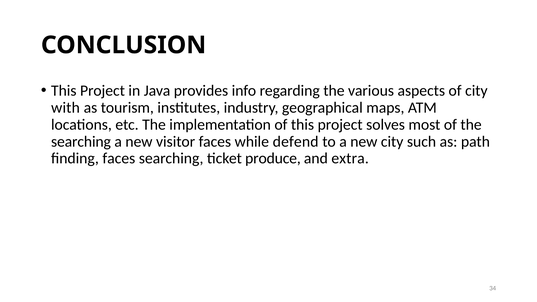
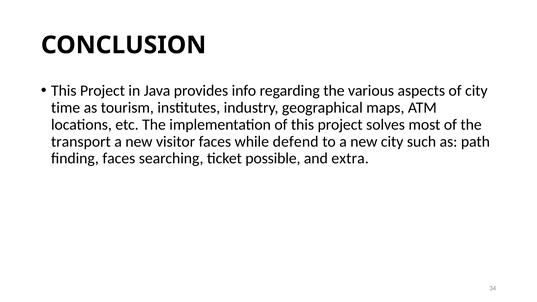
with: with -> time (66, 108)
searching: searching -> transport (81, 142)
produce: produce -> possible (273, 158)
